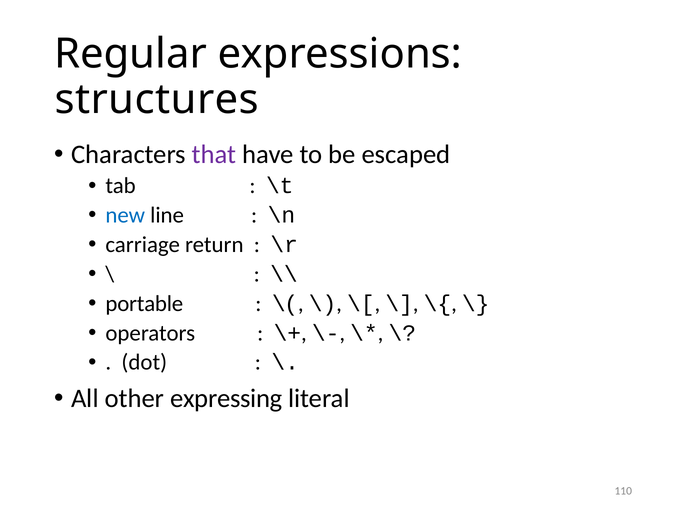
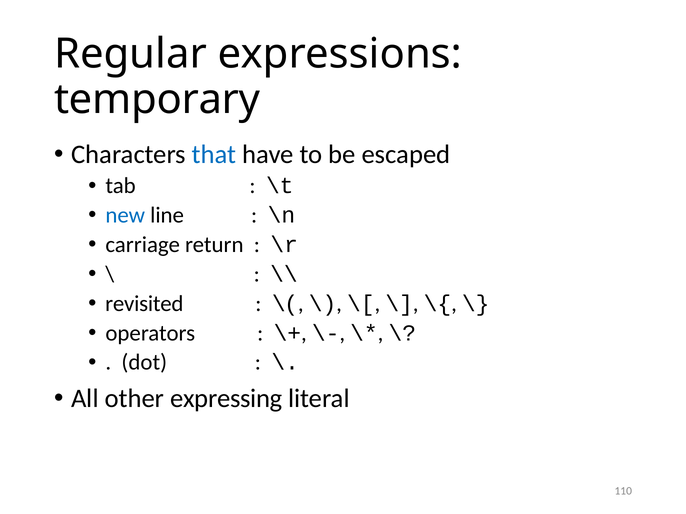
structures: structures -> temporary (157, 99)
that colour: purple -> blue (214, 155)
portable: portable -> revisited (144, 304)
